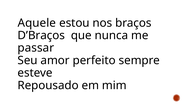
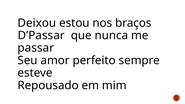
Aquele: Aquele -> Deixou (37, 23)
D’Braços: D’Braços -> D’Passar (41, 35)
